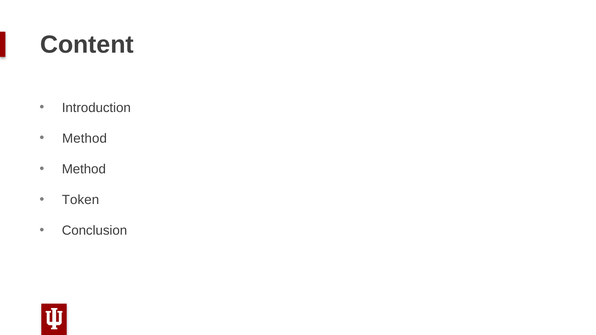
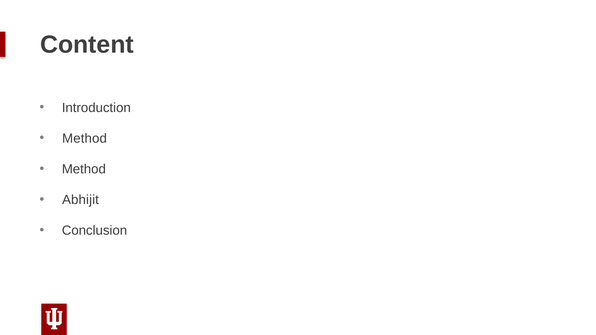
Token: Token -> Abhijit (81, 200)
